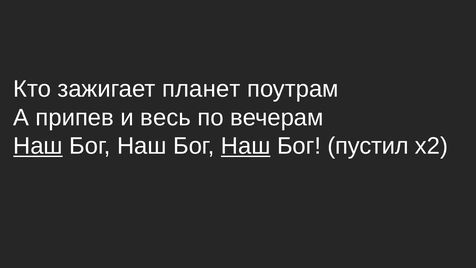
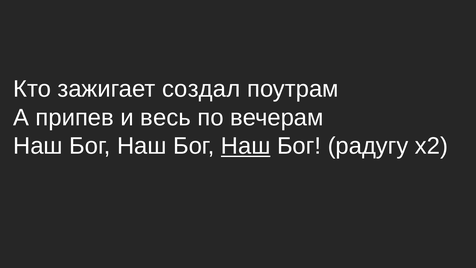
планет: планет -> создал (201, 89)
Наш underline: present -> none (38, 146)
пустил: пустил -> радугу (368, 146)
